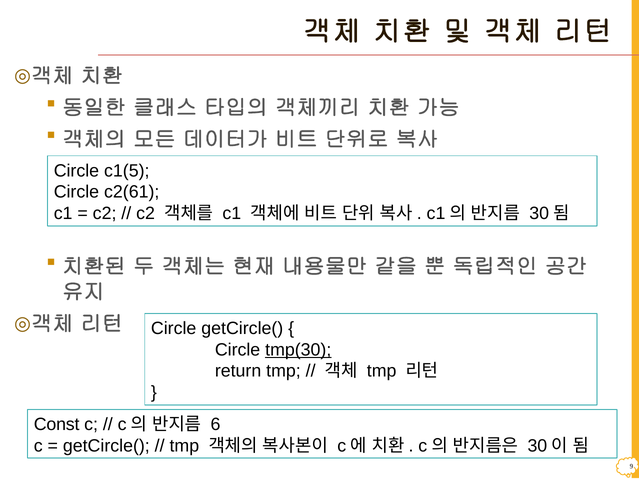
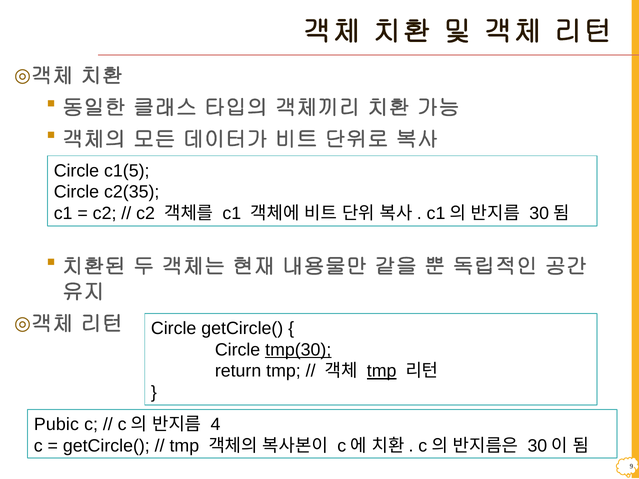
c2(61: c2(61 -> c2(35 (132, 192)
tmp underline: none -> present (382, 371)
Const: Const -> Pubic (56, 425)
6: 6 -> 4 (216, 425)
